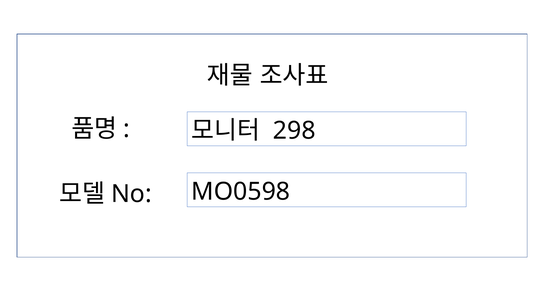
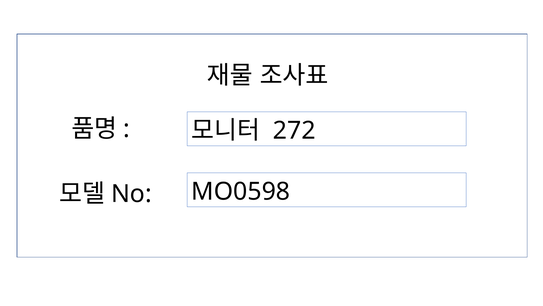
298: 298 -> 272 (294, 130)
